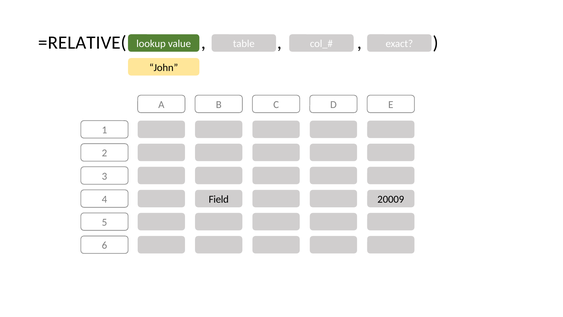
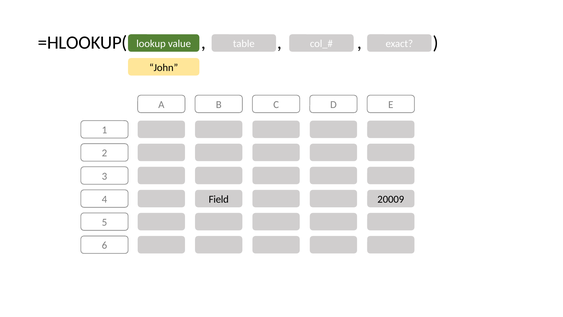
=RELATIVE(: =RELATIVE( -> =HLOOKUP( (83, 43)
